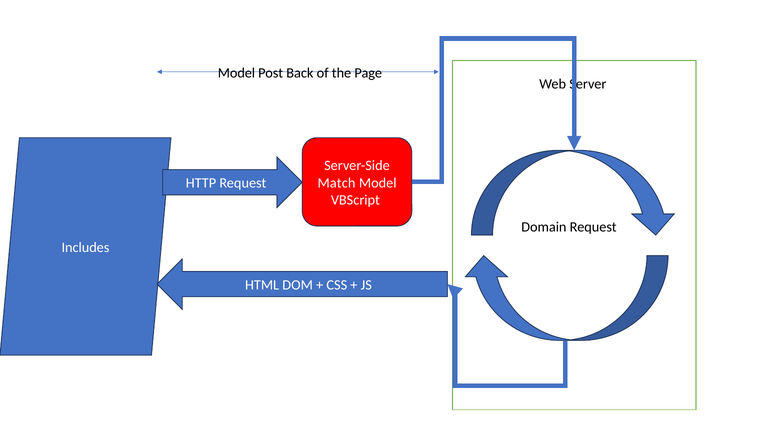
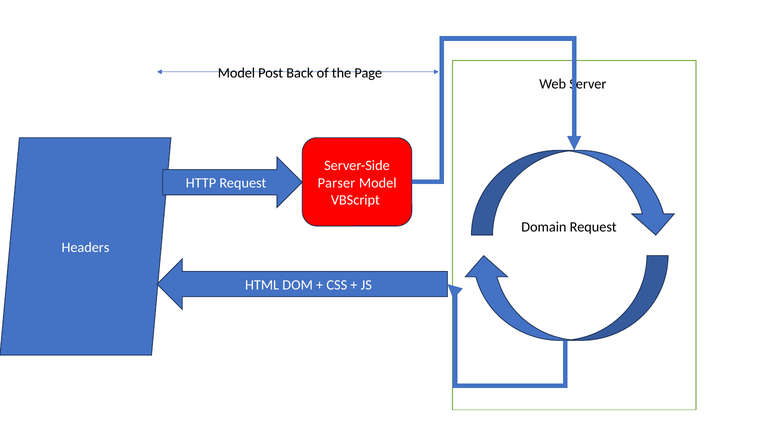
Match: Match -> Parser (336, 183)
Includes: Includes -> Headers (85, 247)
